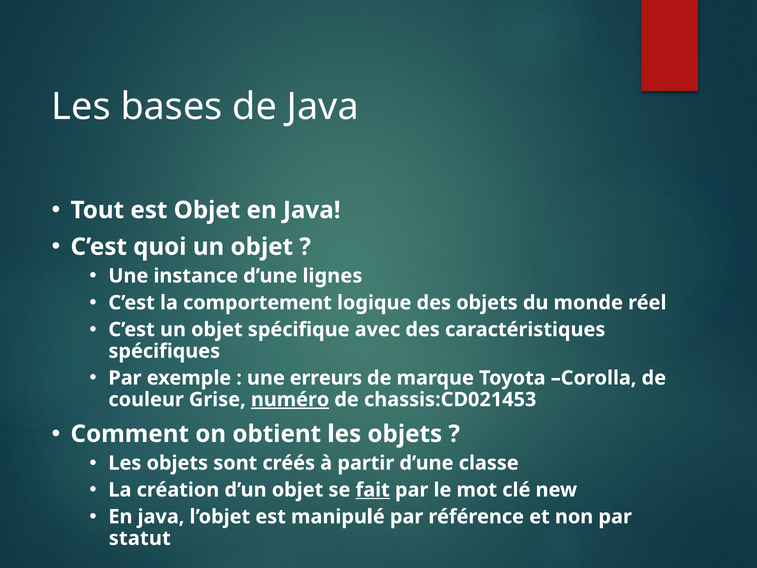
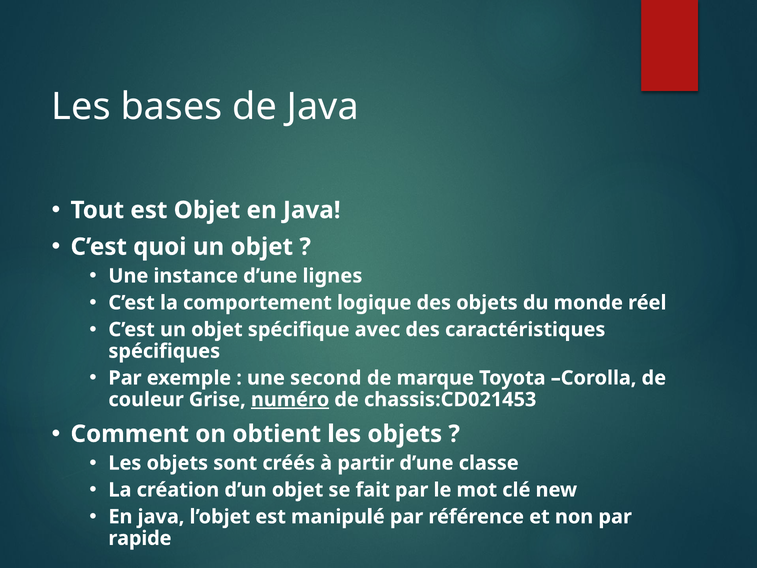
erreurs: erreurs -> second (326, 378)
fait underline: present -> none (373, 490)
statut: statut -> rapide (140, 538)
